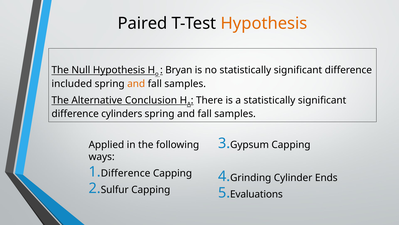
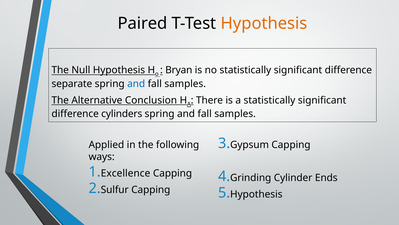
included: included -> separate (72, 84)
and colour: orange -> blue (136, 84)
Difference: Difference -> Excellence (126, 173)
Evaluations: Evaluations -> Hypothesis (256, 194)
